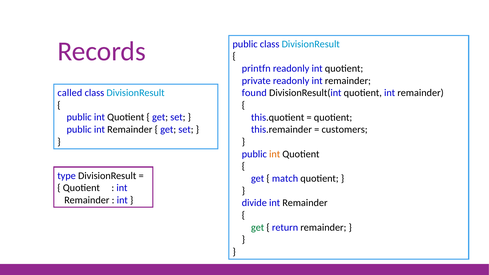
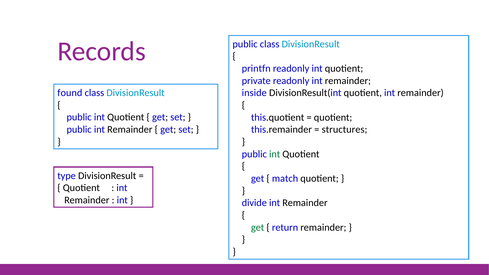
called: called -> found (70, 93)
found: found -> inside (254, 93)
customers: customers -> structures (345, 130)
int colour: orange -> green (275, 154)
